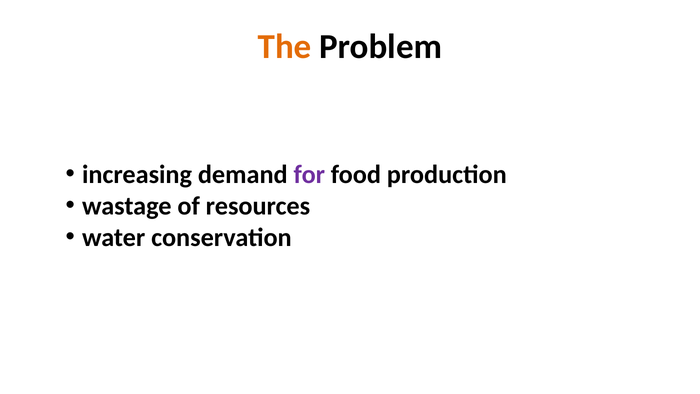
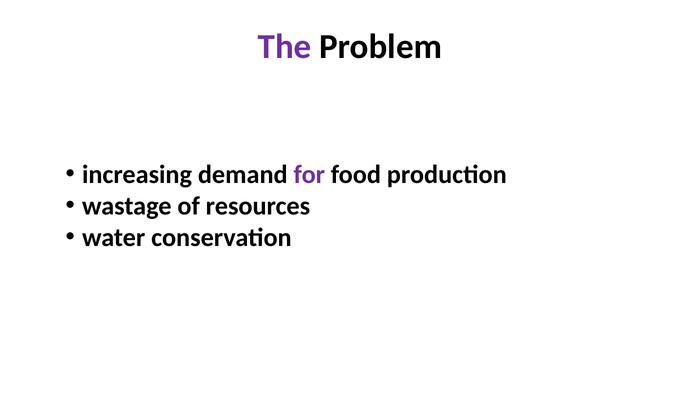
The colour: orange -> purple (285, 46)
